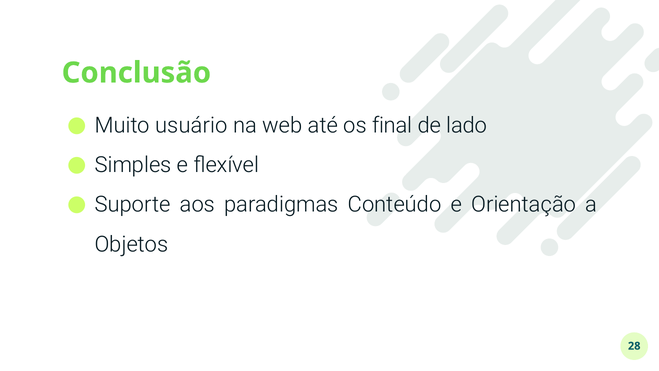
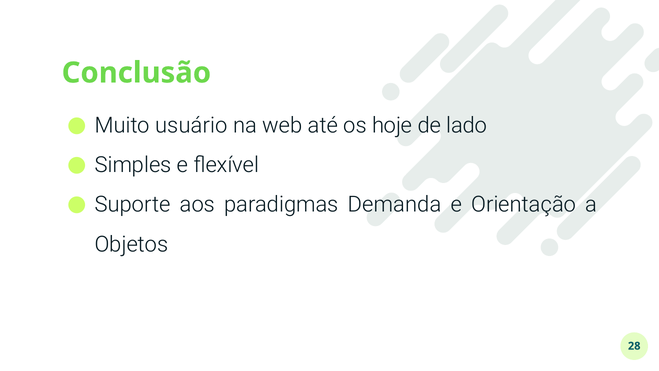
final: final -> hoje (392, 125)
Conteúdo: Conteúdo -> Demanda (395, 205)
